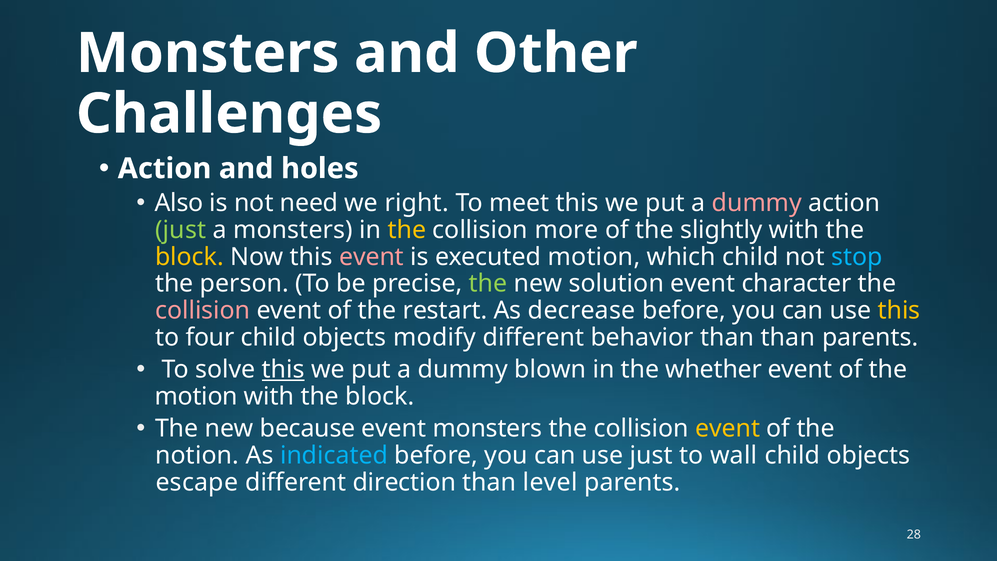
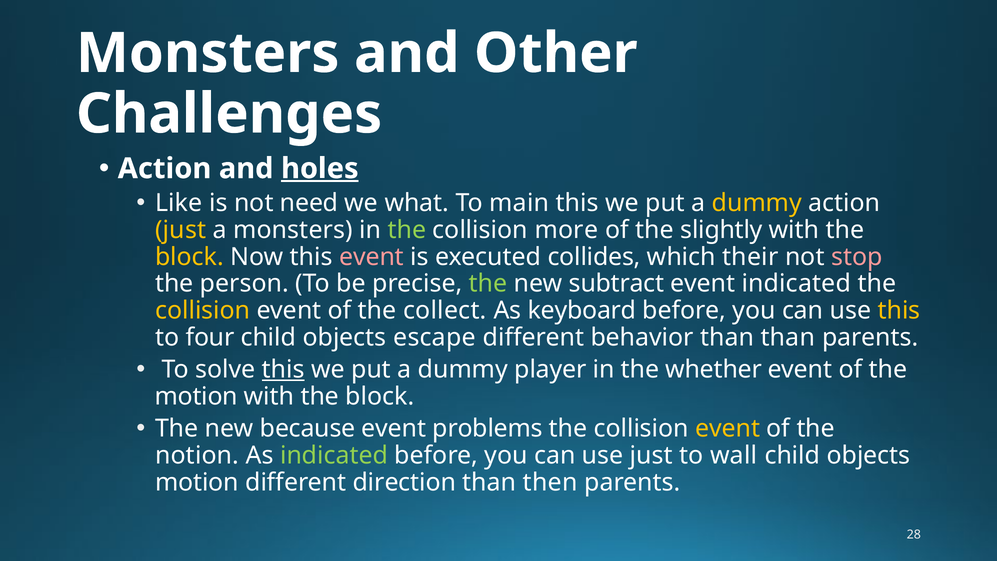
holes underline: none -> present (320, 169)
Also: Also -> Like (179, 203)
right: right -> what (417, 203)
meet: meet -> main (519, 203)
dummy colour: pink -> yellow (757, 203)
just colour: light green -> yellow (181, 230)
the colour: yellow -> light green (407, 230)
executed motion: motion -> collides (594, 257)
which child: child -> their (750, 257)
stop colour: light blue -> pink (857, 257)
solution: solution -> subtract (617, 284)
event character: character -> indicated (796, 284)
collision colour: pink -> yellow (203, 311)
restart: restart -> collect (445, 311)
decrease: decrease -> keyboard (582, 311)
modify: modify -> escape (435, 337)
blown: blown -> player (550, 369)
event monsters: monsters -> problems (488, 428)
indicated colour: light blue -> light green (334, 455)
escape: escape -> motion (197, 482)
level: level -> then (550, 482)
